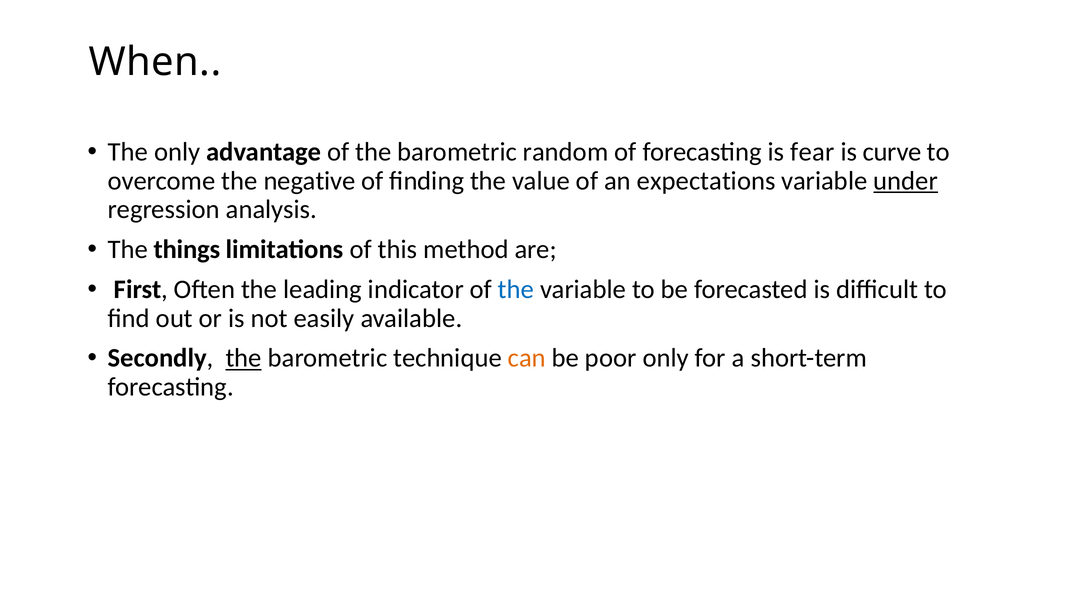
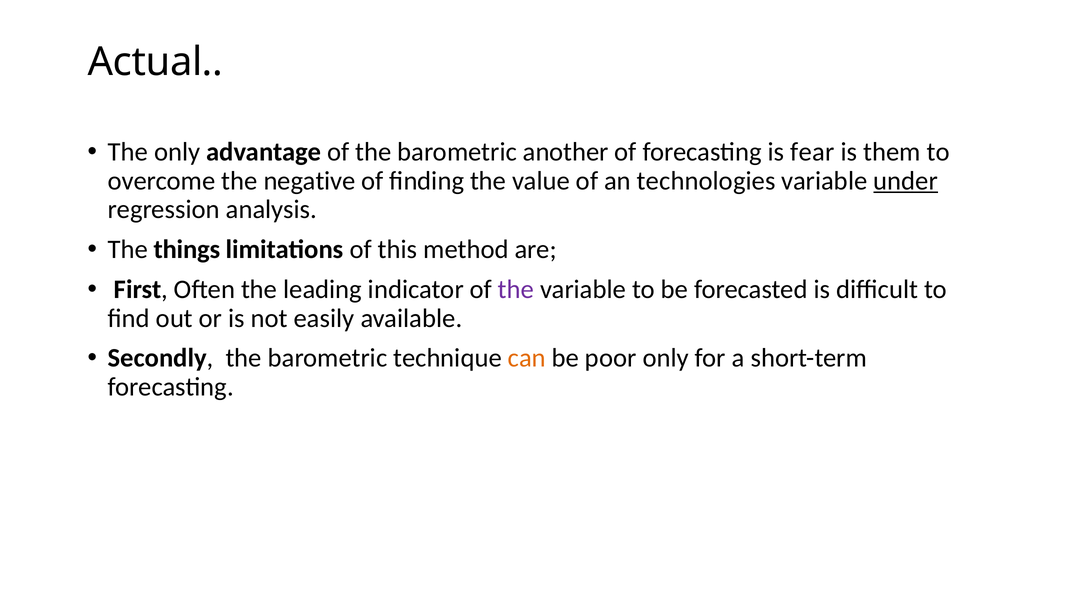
When: When -> Actual (155, 62)
random: random -> another (566, 152)
curve: curve -> them (892, 152)
expectations: expectations -> technologies (706, 181)
the colour: blue -> purple (516, 289)
the underline: present -> none (244, 358)
